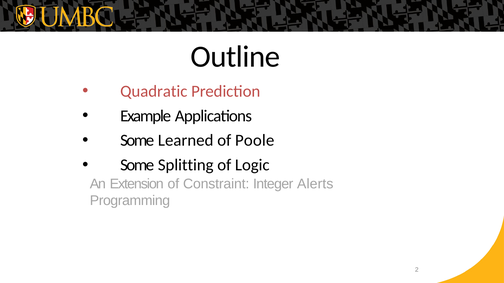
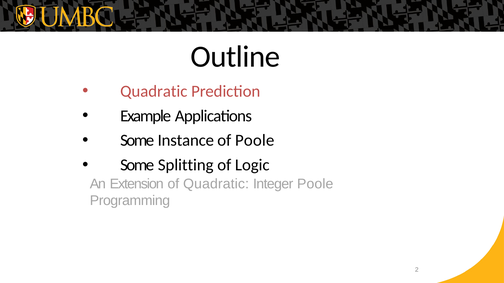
Learned: Learned -> Instance (186, 141)
of Constraint: Constraint -> Quadratic (216, 184)
Integer Alerts: Alerts -> Poole (315, 184)
